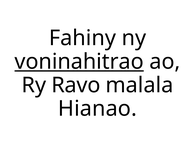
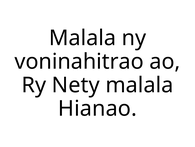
Fahiny: Fahiny -> Malala (82, 38)
voninahitrao underline: present -> none (79, 61)
Ravo: Ravo -> Nety (76, 85)
